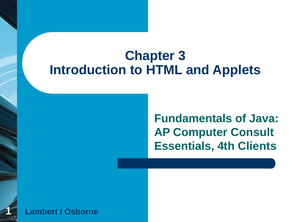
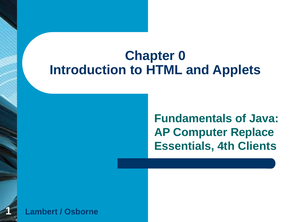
3: 3 -> 0 (182, 56)
Consult: Consult -> Replace (252, 132)
